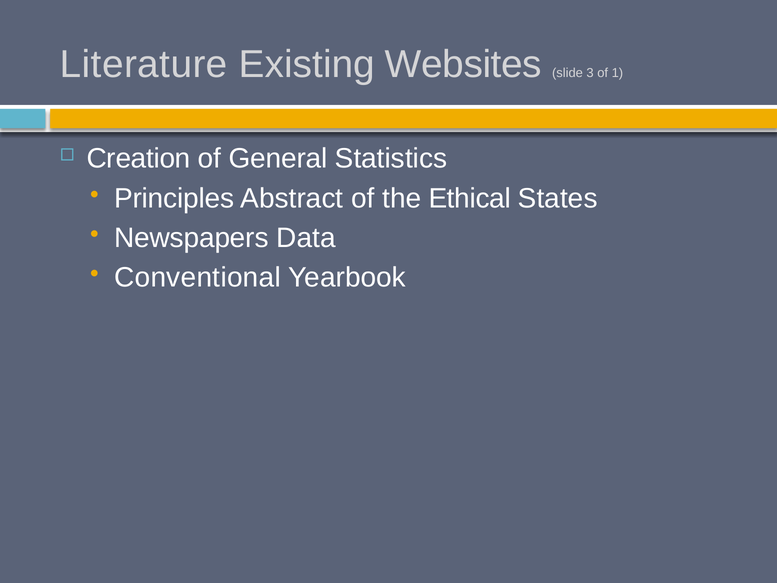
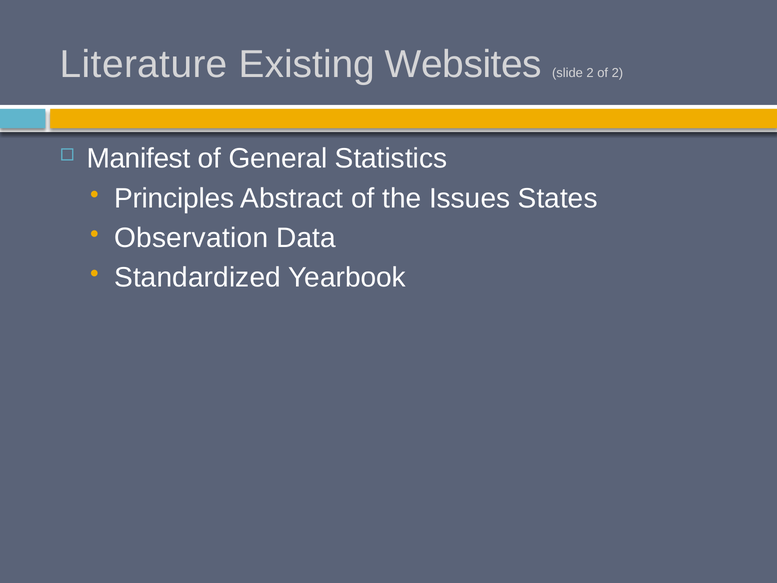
slide 3: 3 -> 2 (590, 73)
of 1: 1 -> 2 (617, 73)
Creation: Creation -> Manifest (139, 159)
Ethical: Ethical -> Issues (470, 198)
Newspapers: Newspapers -> Observation (191, 238)
Conventional: Conventional -> Standardized (198, 277)
